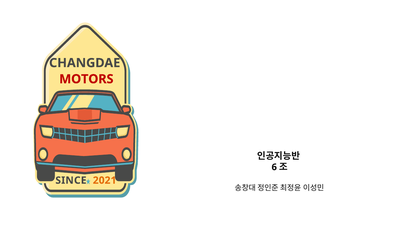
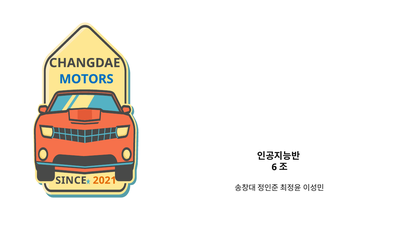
MOTORS colour: red -> blue (86, 79)
